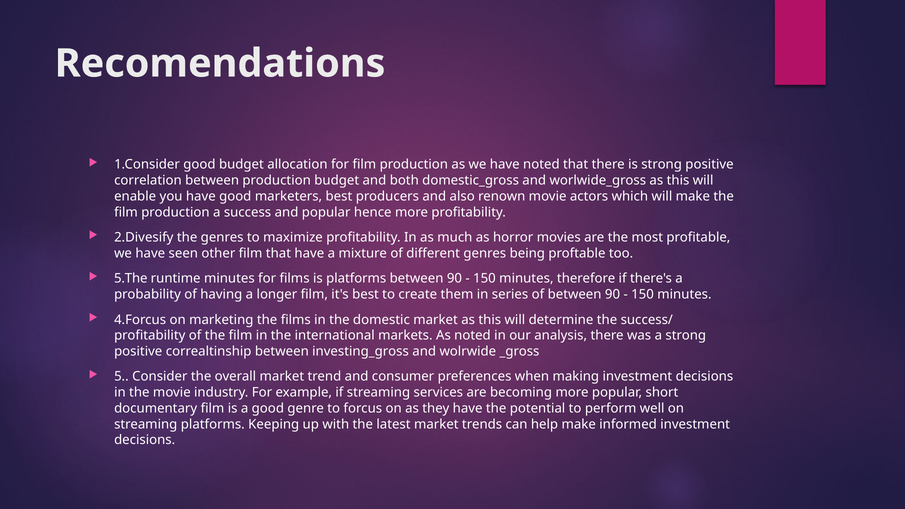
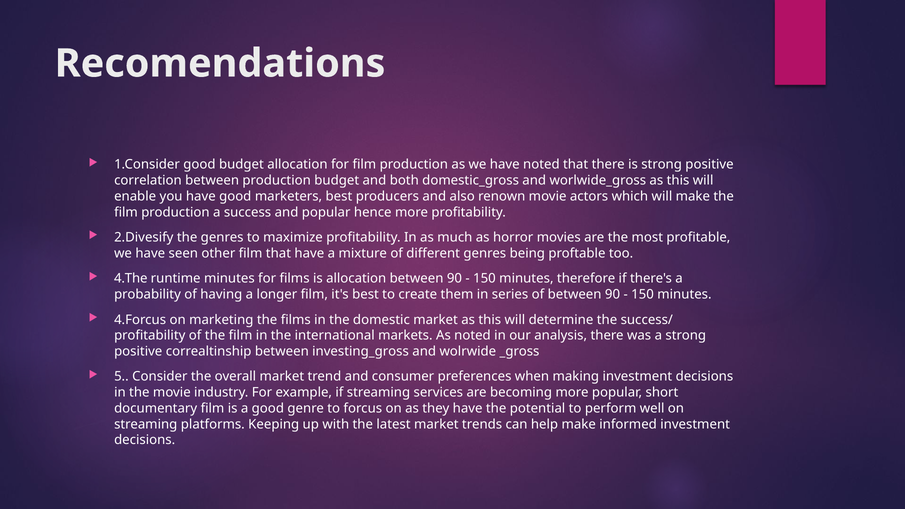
5.The: 5.The -> 4.The (131, 279)
is platforms: platforms -> allocation (356, 279)
